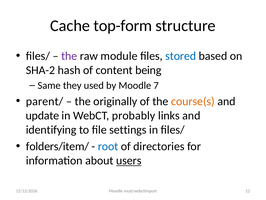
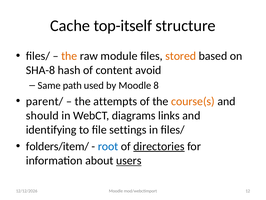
top-form: top-form -> top-itself (123, 26)
the colour: purple -> orange (69, 56)
stored colour: blue -> orange (181, 56)
SHA-2: SHA-2 -> SHA-8 (41, 70)
being: being -> avoid (148, 70)
they: they -> path (72, 85)
7: 7 -> 8 (156, 85)
originally: originally -> attempts (115, 101)
update: update -> should (42, 115)
probably: probably -> diagrams (134, 115)
directories underline: none -> present (159, 146)
